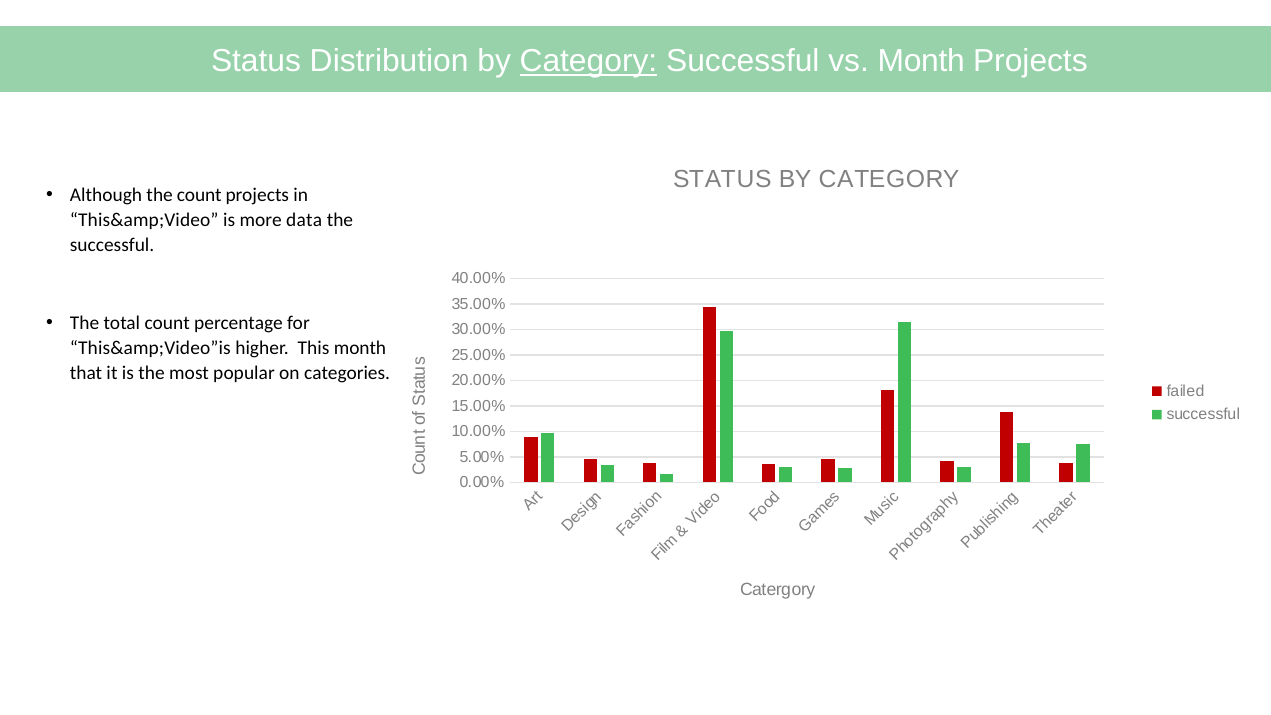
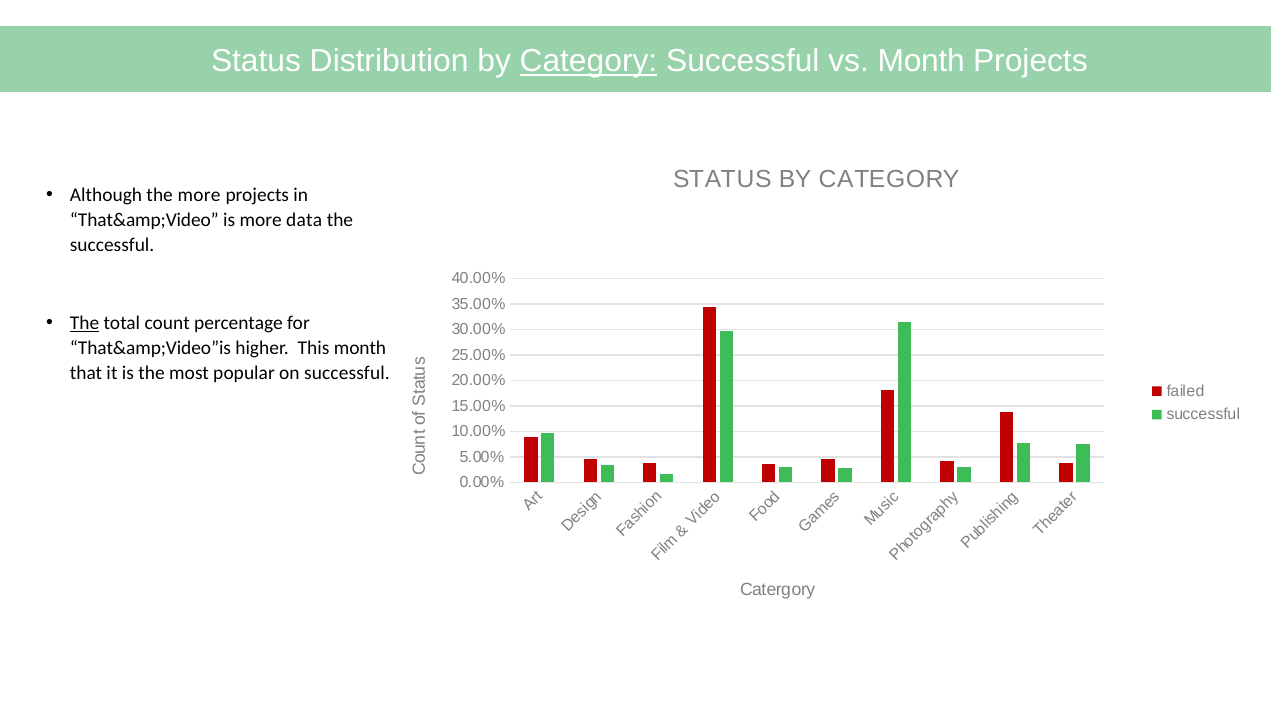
the count: count -> more (199, 195)
This&amp;Video: This&amp;Video -> That&amp;Video (144, 220)
The underline: none -> present (85, 323)
This&amp;Video”is: This&amp;Video”is -> That&amp;Video”is (150, 348)
on categories: categories -> successful (347, 373)
